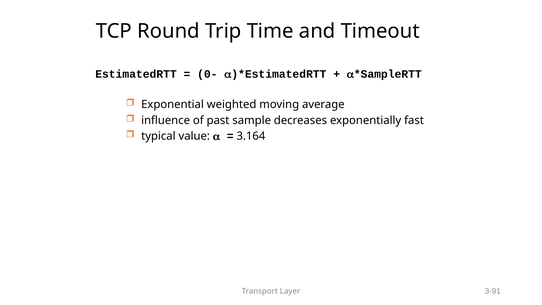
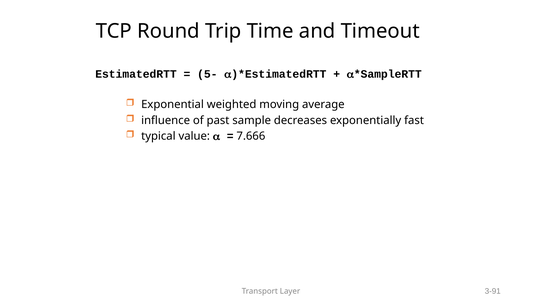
0-: 0- -> 5- (207, 74)
3.164: 3.164 -> 7.666 (251, 136)
